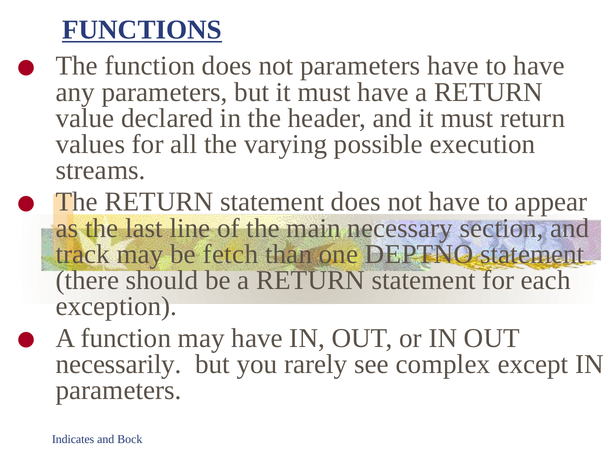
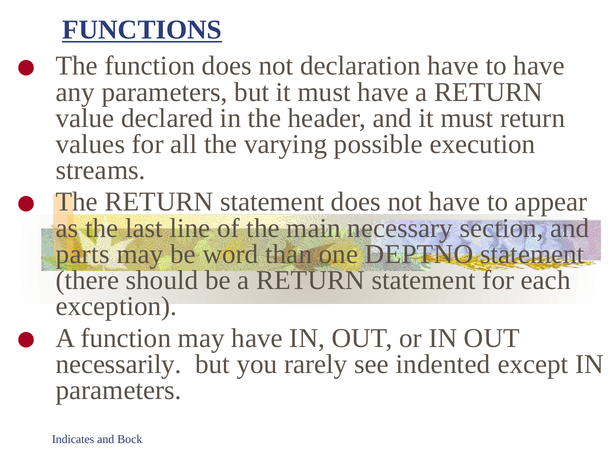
not parameters: parameters -> declaration (360, 66)
track: track -> parts (83, 254)
fetch: fetch -> word (231, 254)
complex: complex -> indented (443, 364)
